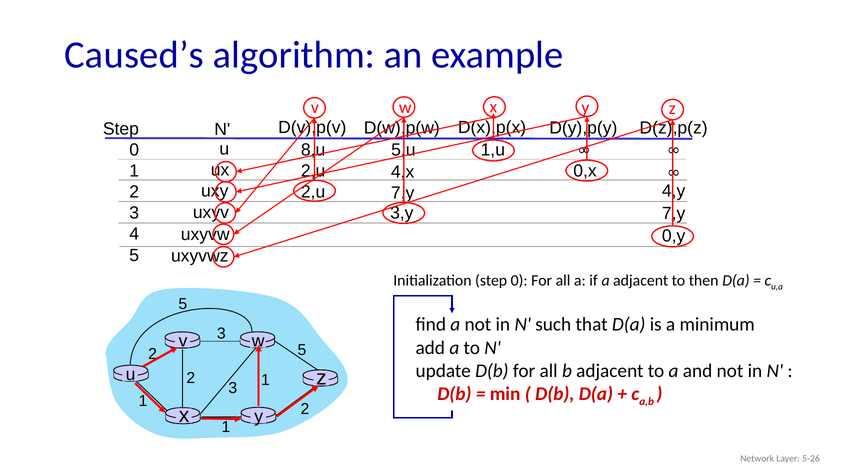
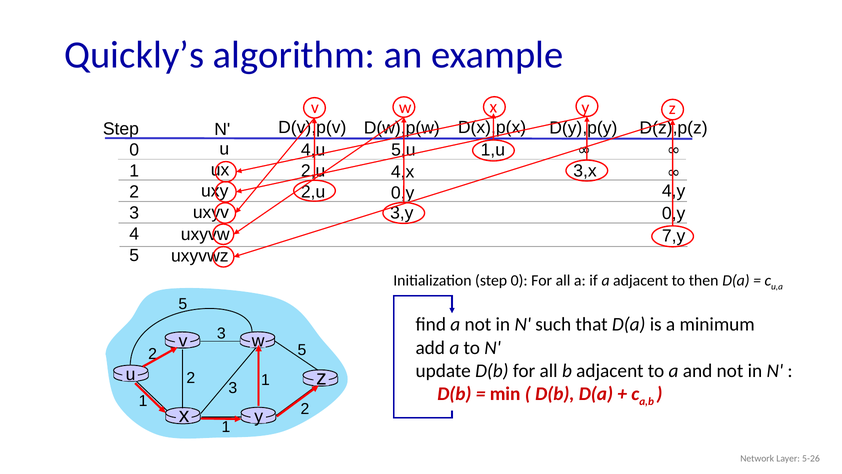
Caused’s: Caused’s -> Quickly’s (134, 55)
8,u: 8,u -> 4,u (313, 150)
0,x: 0,x -> 3,x (585, 171)
7,y: 7,y -> 0,y (403, 193)
7,y: 7,y -> 0,y (674, 213)
0,y: 0,y -> 7,y (674, 236)
